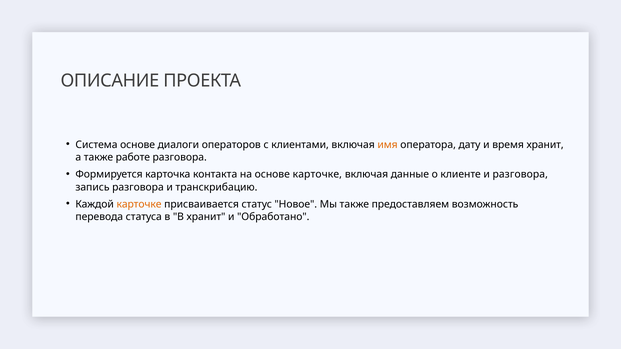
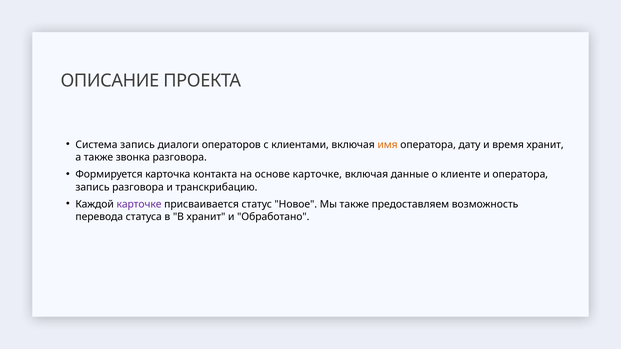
Система основе: основе -> запись (138, 145)
работе: работе -> звонка (133, 158)
и разговора: разговора -> оператора (520, 175)
карточке colour: orange -> purple (139, 204)
